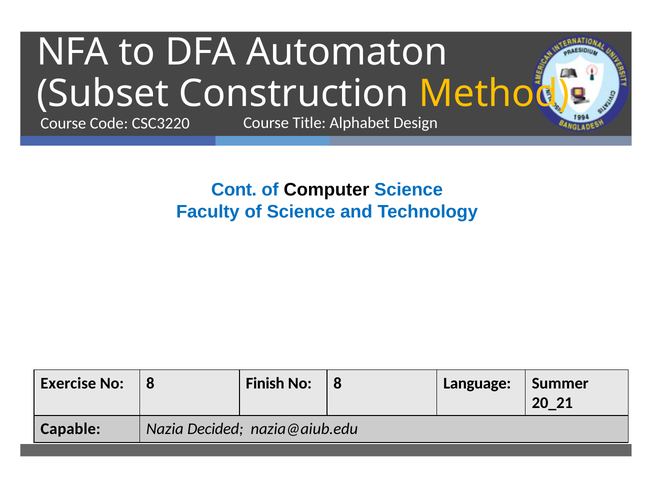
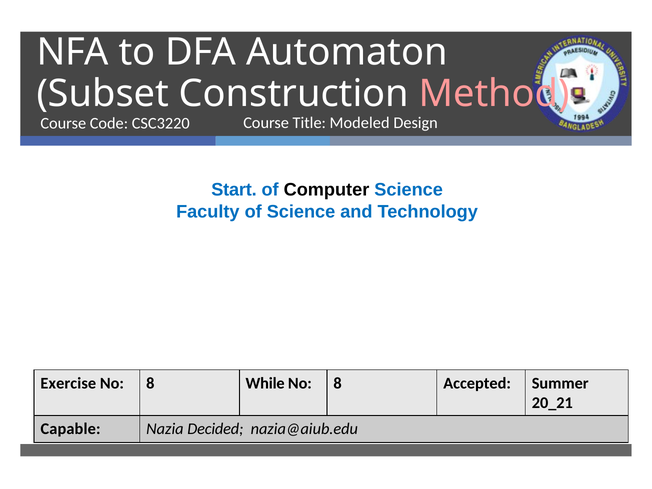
Method colour: yellow -> pink (494, 94)
Alphabet: Alphabet -> Modeled (360, 123)
Cont: Cont -> Start (234, 190)
Finish: Finish -> While (265, 383)
Language: Language -> Accepted (477, 383)
